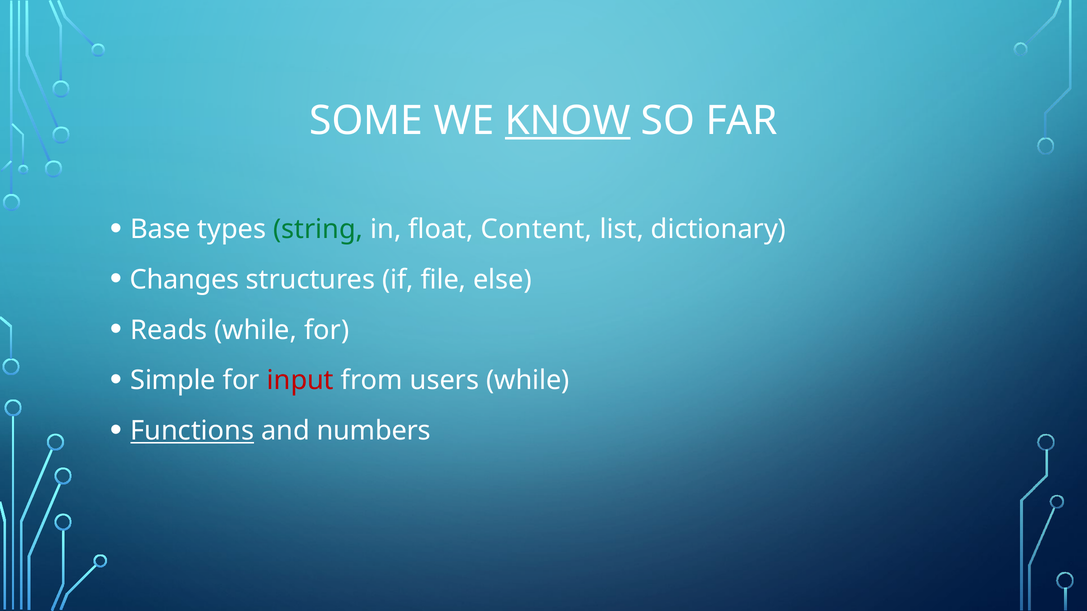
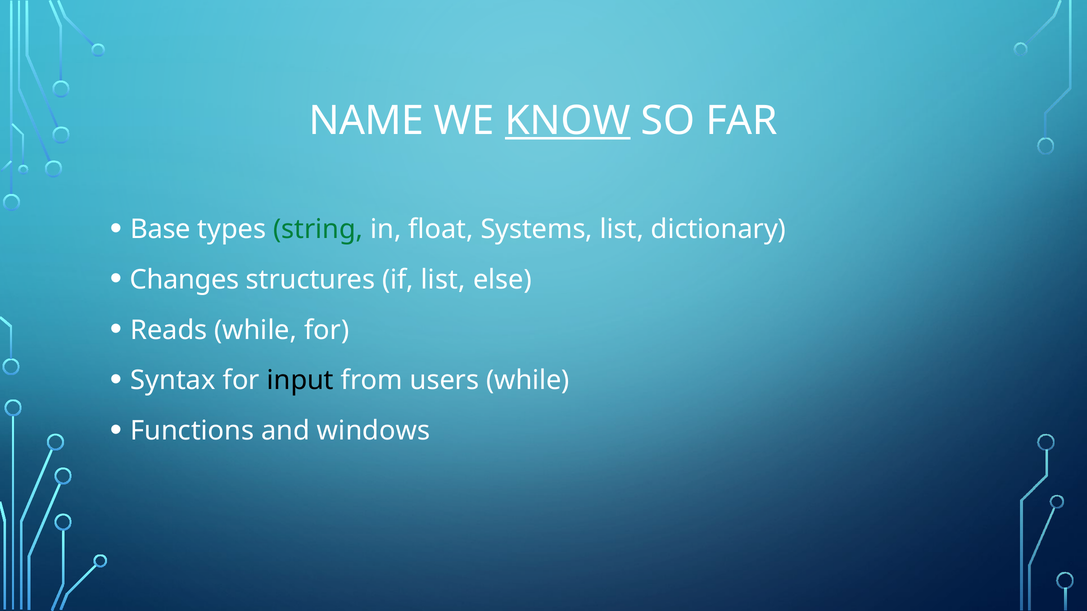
SOME: SOME -> NAME (366, 121)
Content: Content -> Systems (537, 229)
if file: file -> list (443, 280)
Simple: Simple -> Syntax (173, 381)
input colour: red -> black (300, 381)
Functions underline: present -> none (192, 431)
numbers: numbers -> windows (374, 431)
